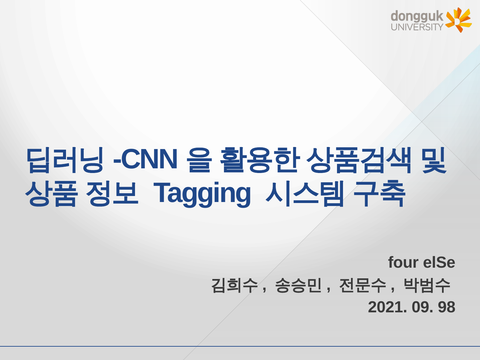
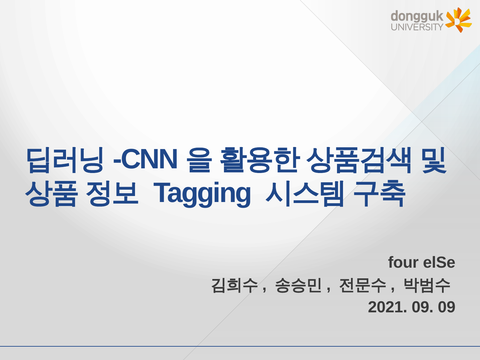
09 98: 98 -> 09 (447, 307)
